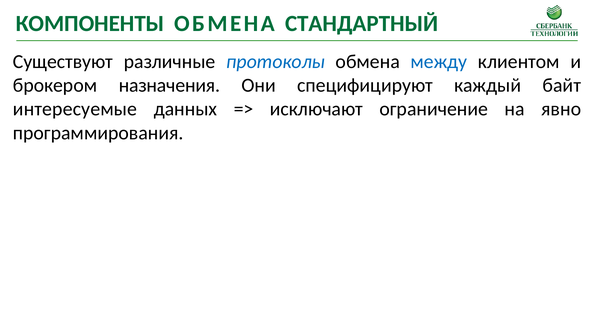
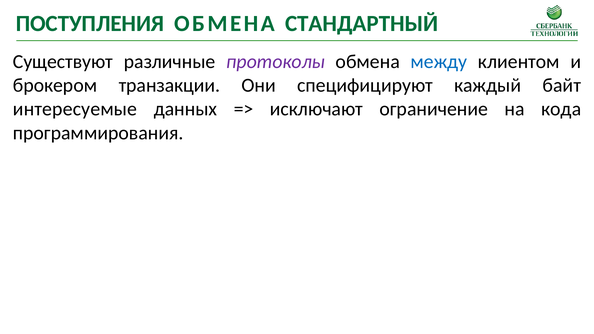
КОМПОНЕНТЫ: КОМПОНЕНТЫ -> ПОСТУПЛЕНИЯ (90, 24)
протоколы colour: blue -> purple (276, 62)
назначения: назначения -> транзакции (169, 85)
явно: явно -> кода (561, 109)
